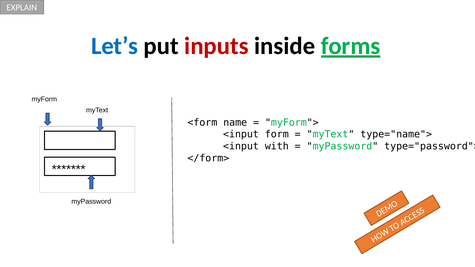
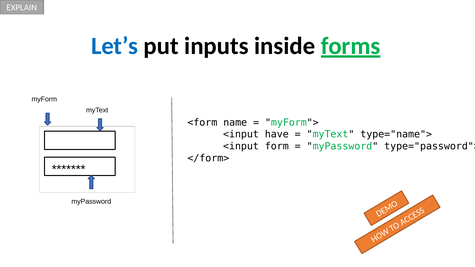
inputs colour: red -> black (216, 46)
form: form -> have (277, 134)
with: with -> form (277, 146)
